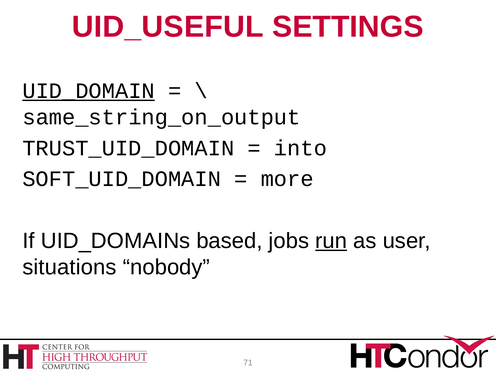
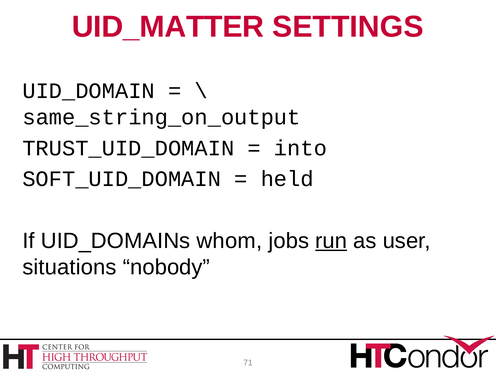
UID_USEFUL: UID_USEFUL -> UID_MATTER (168, 27)
UID_DOMAIN underline: present -> none (89, 91)
more: more -> held (287, 179)
based: based -> whom (229, 241)
